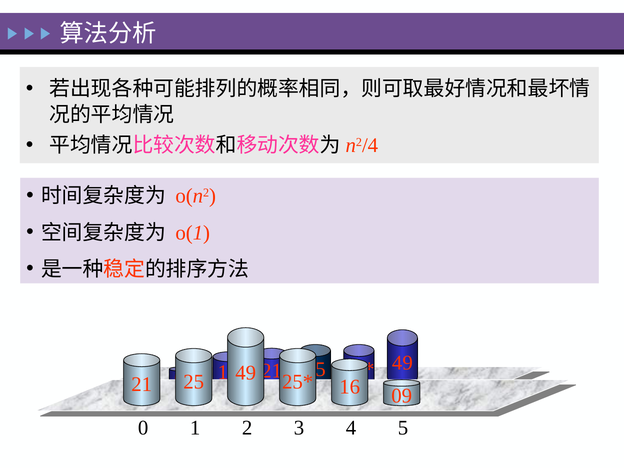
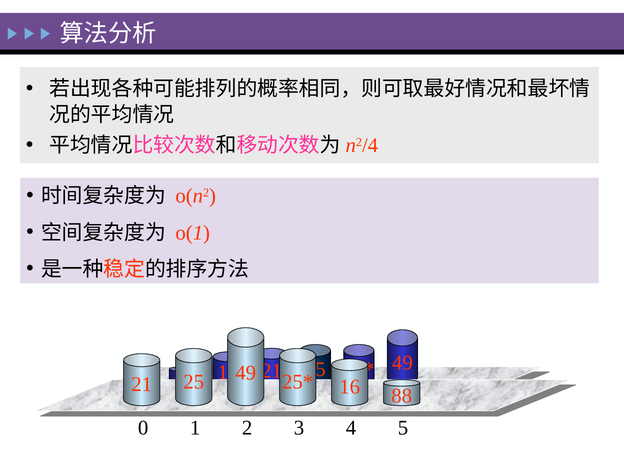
09: 09 -> 88 (402, 396)
